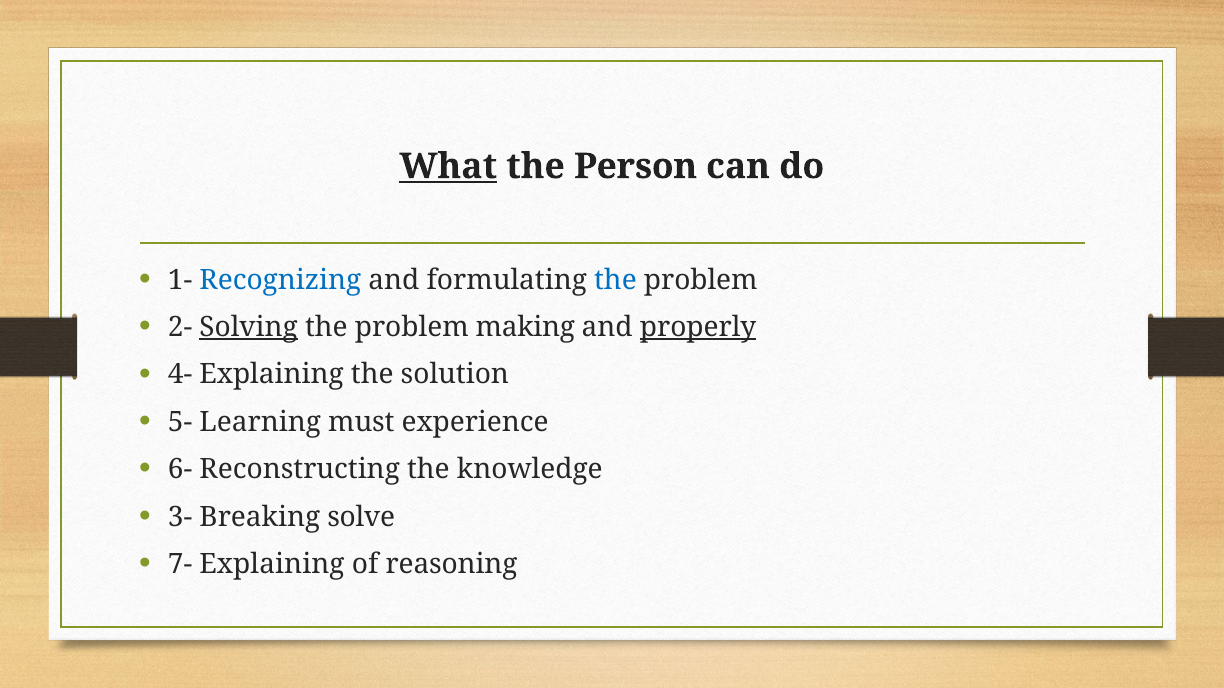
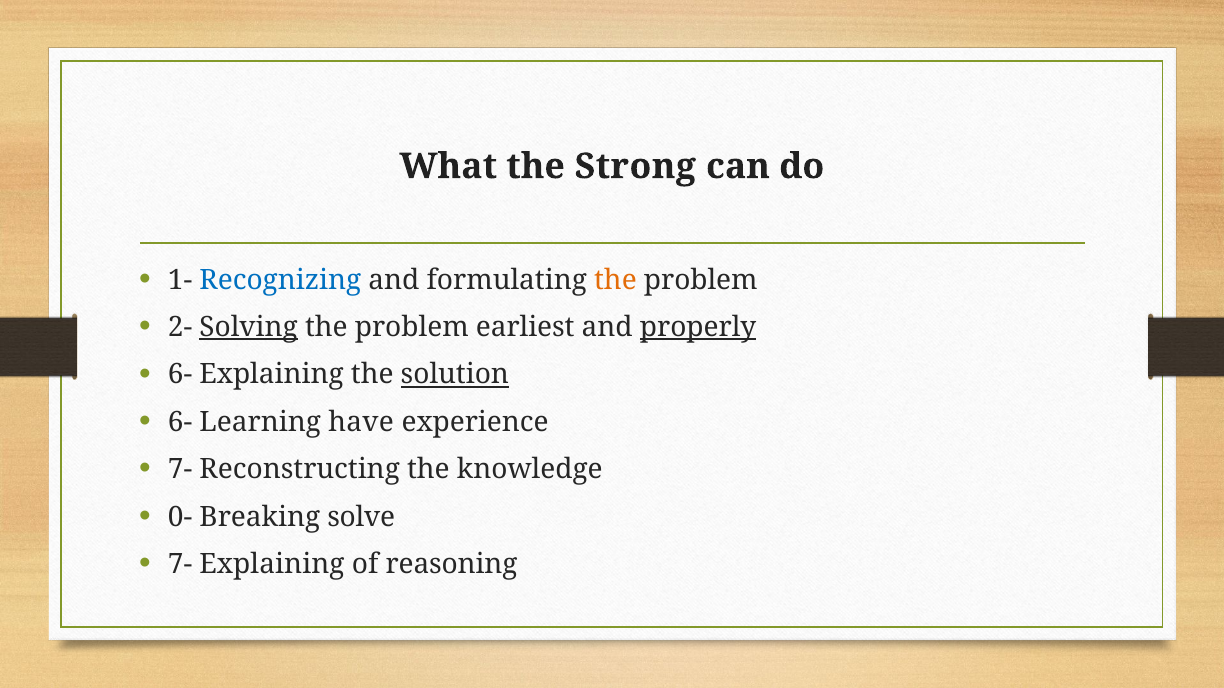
What underline: present -> none (448, 167)
Person: Person -> Strong (635, 167)
the colour: blue -> orange (615, 280)
making: making -> earliest (525, 328)
4-: 4- -> 6- (180, 375)
solution underline: none -> present (455, 375)
5-: 5- -> 6- (180, 422)
must: must -> have (361, 422)
6-: 6- -> 7- (180, 470)
3-: 3- -> 0- (180, 517)
